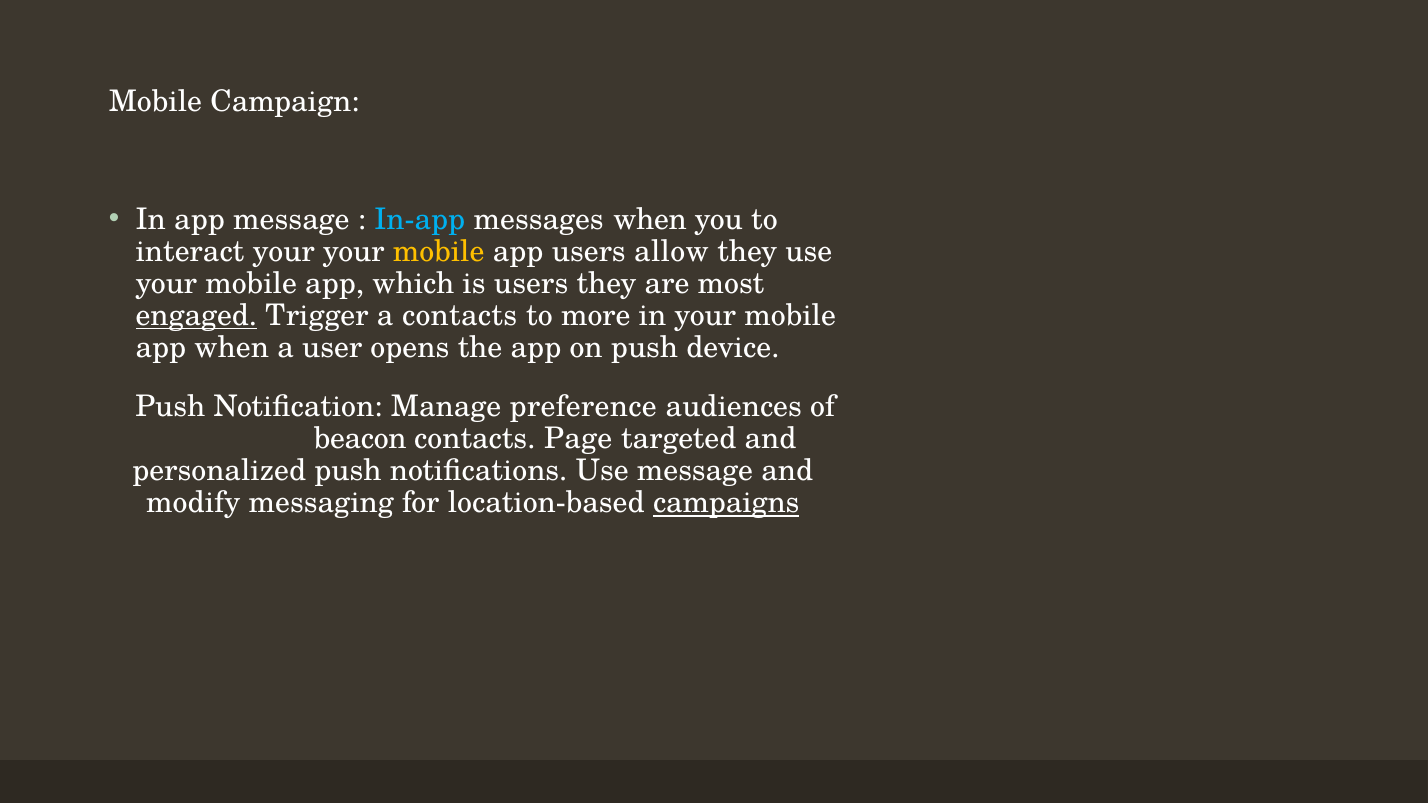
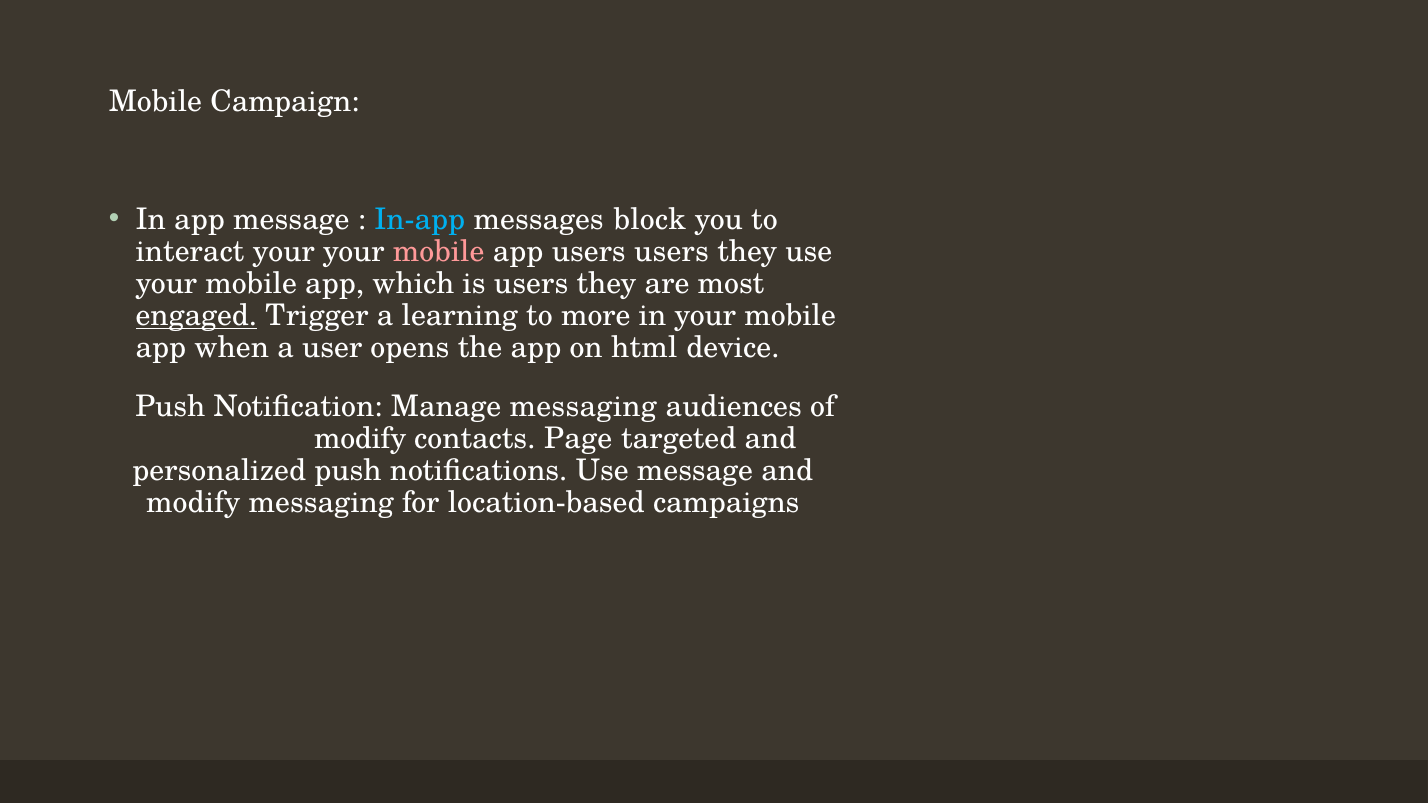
messages when: when -> block (650, 219)
mobile colour: yellow -> pink (439, 252)
users allow: allow -> users (671, 252)
a contacts: contacts -> learning (460, 316)
on push: push -> html (644, 348)
Manage preference: preference -> messaging (583, 407)
beacon: beacon -> modify (360, 439)
campaigns underline: present -> none (726, 503)
